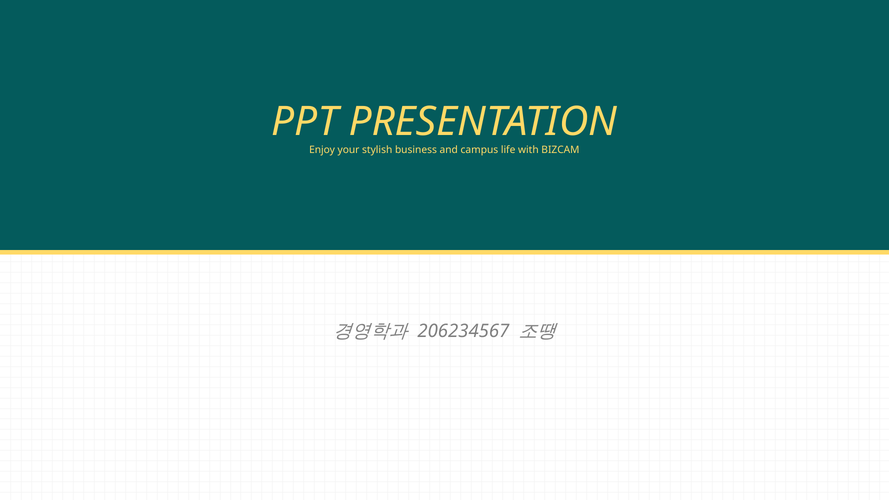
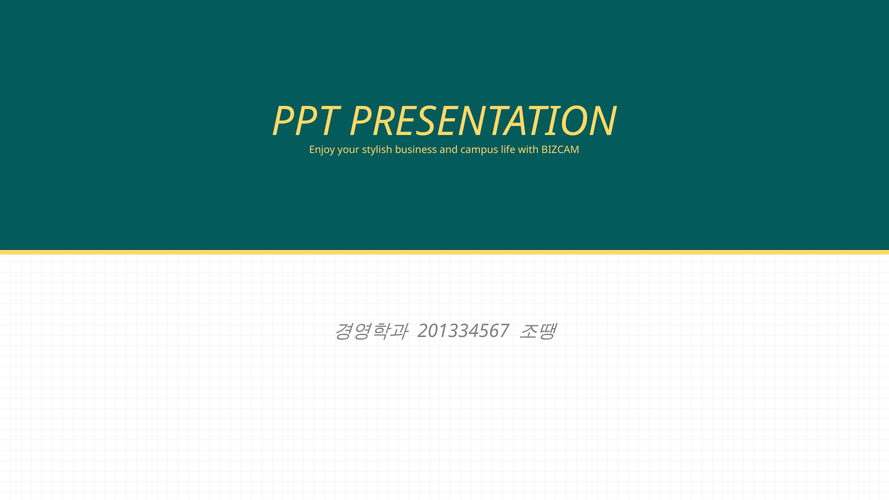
206234567: 206234567 -> 201334567 (463, 331)
